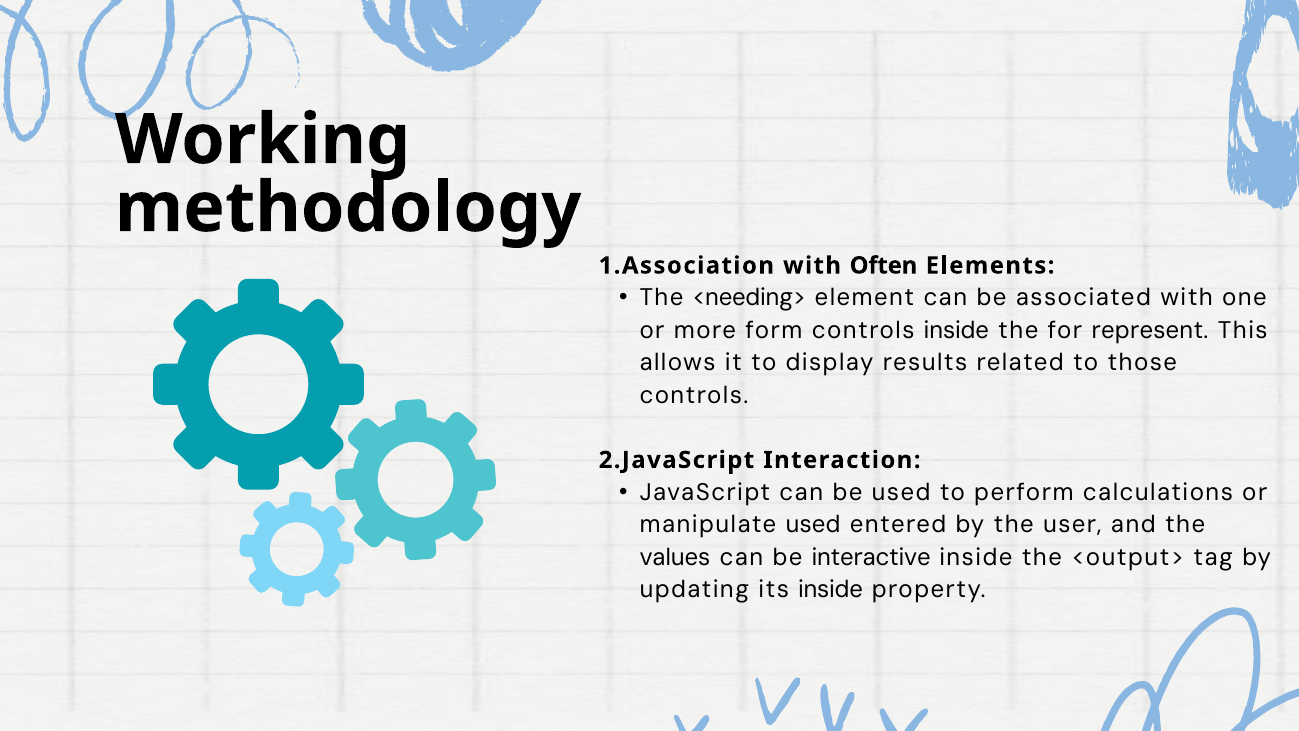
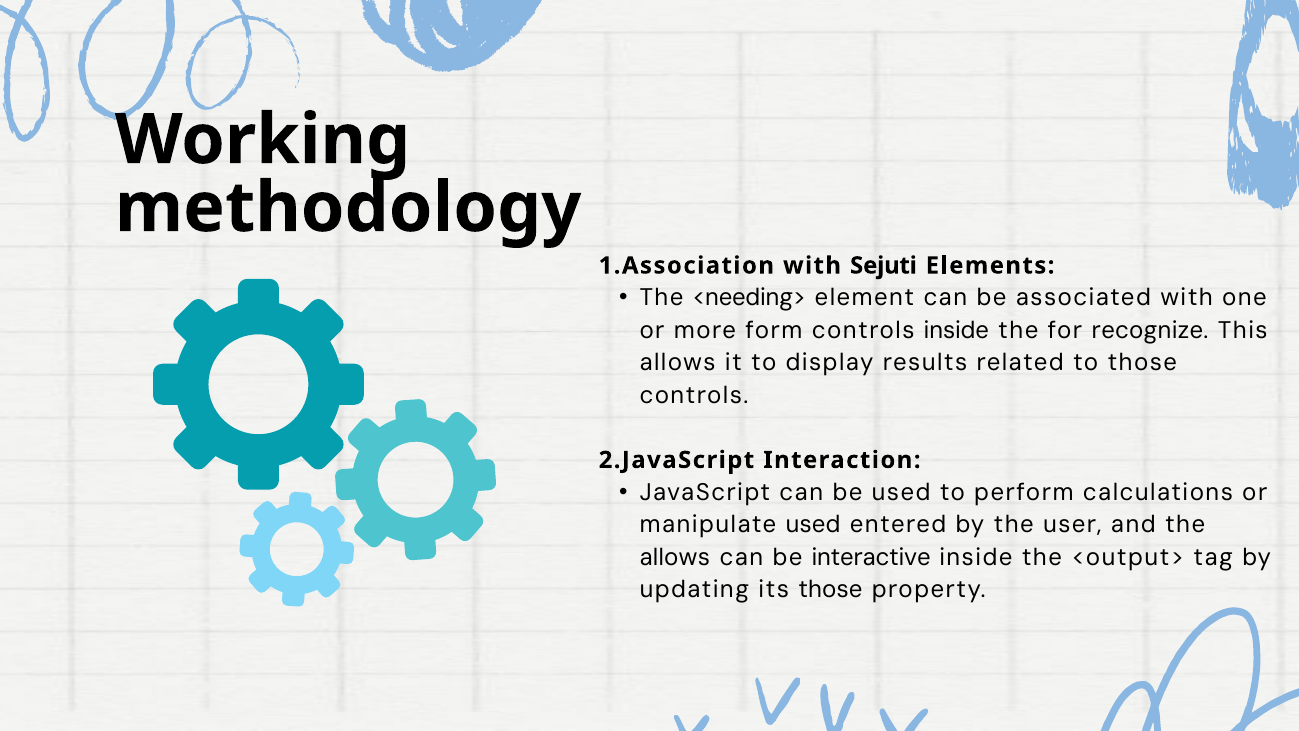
Often: Often -> Sejuti (883, 265)
represent: represent -> recognize (1150, 330)
values: values -> allows (675, 557)
its inside: inside -> those (830, 589)
